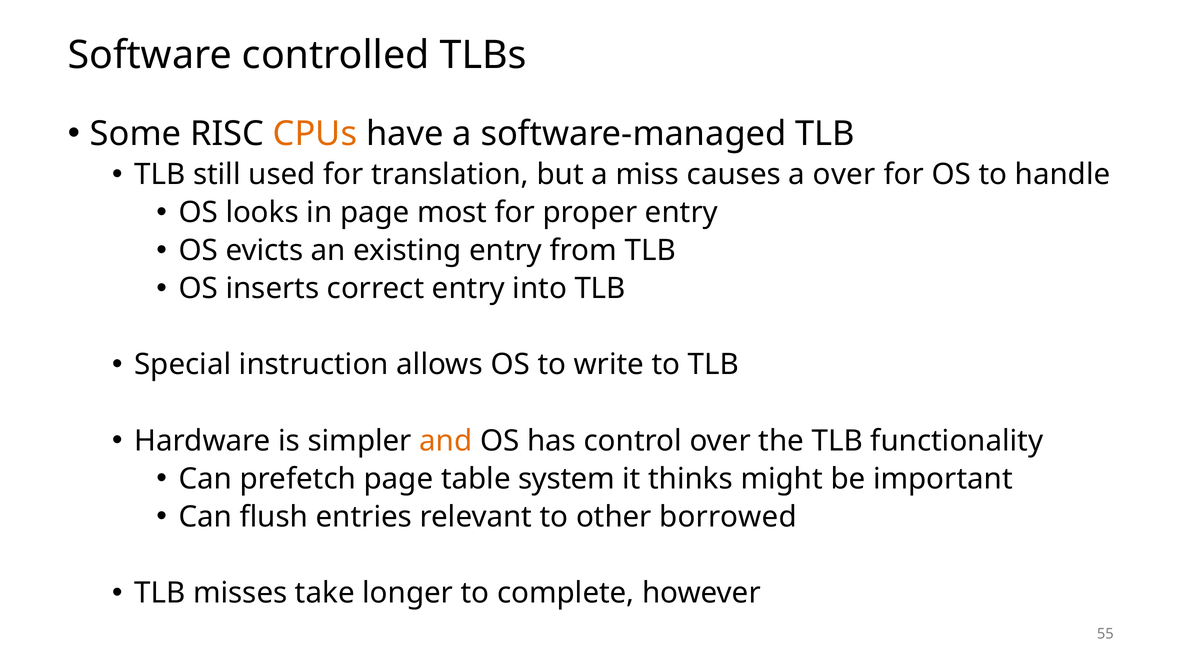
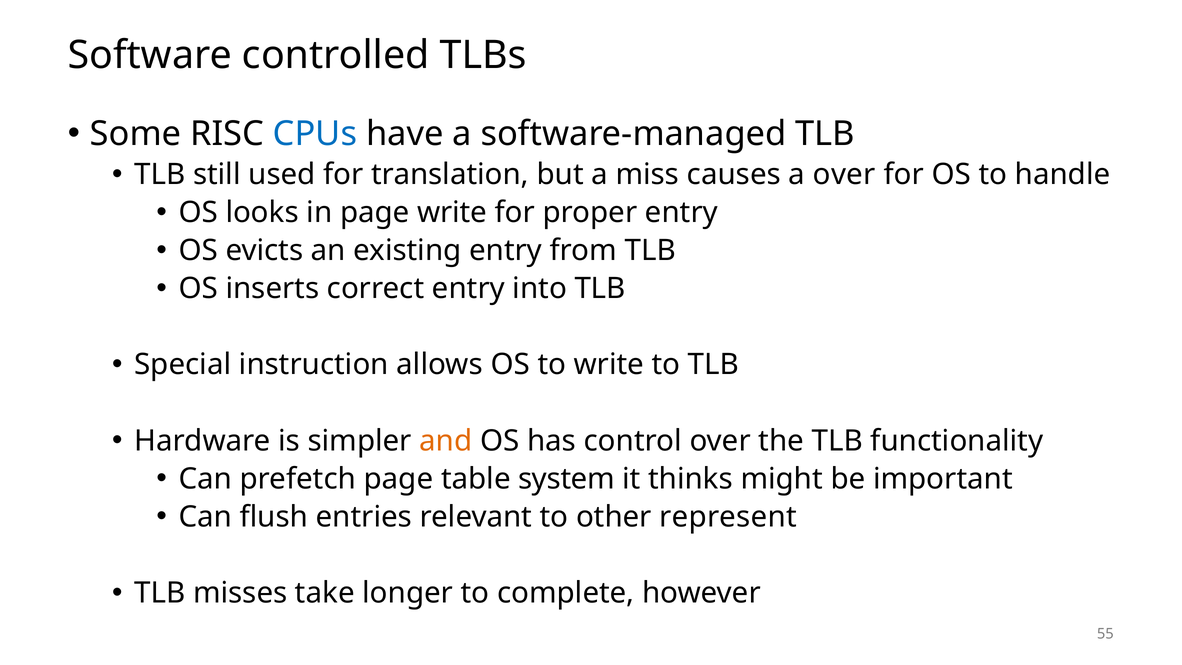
CPUs colour: orange -> blue (315, 134)
page most: most -> write (452, 212)
borrowed: borrowed -> represent (728, 517)
